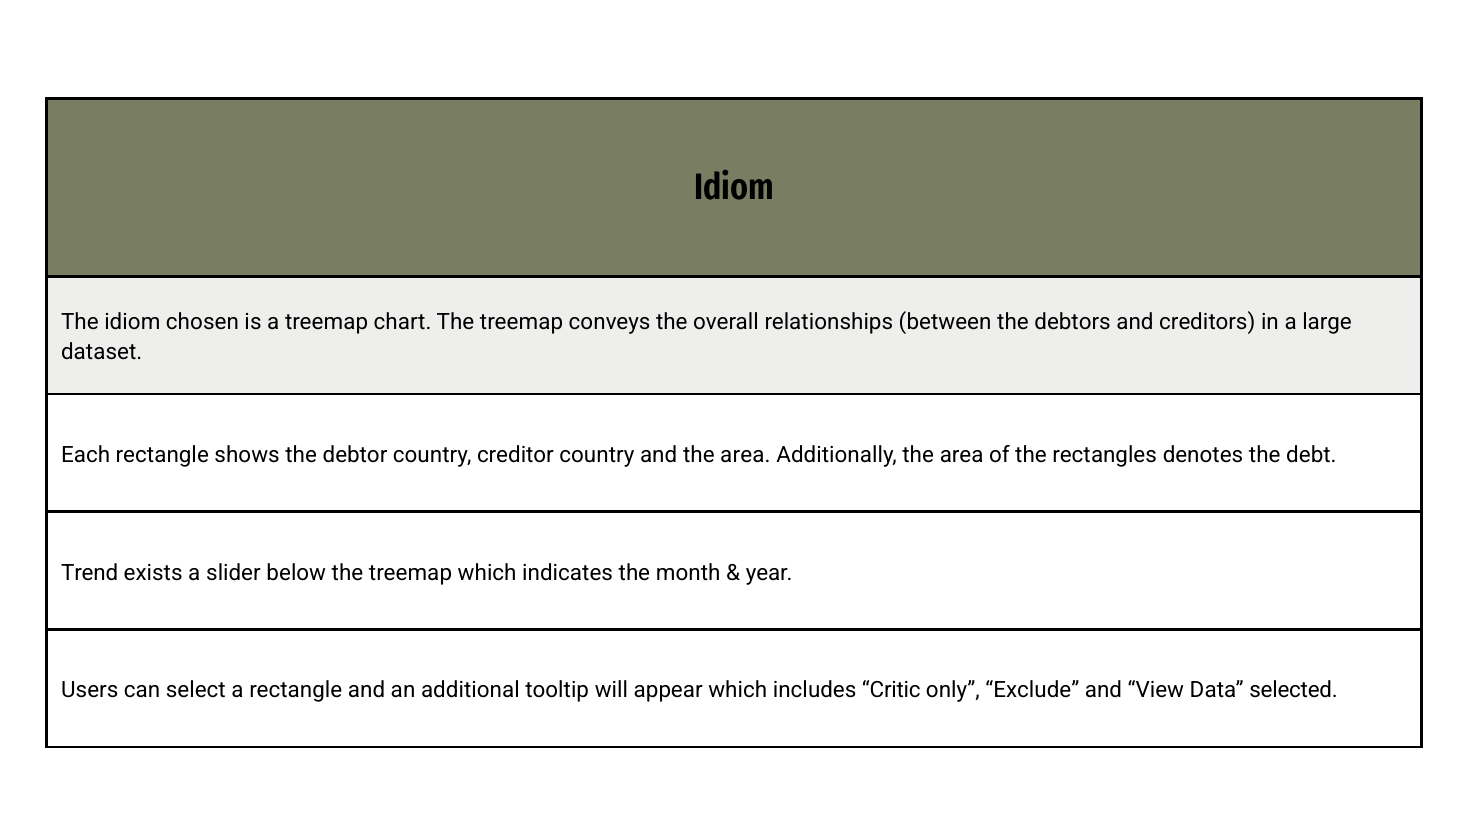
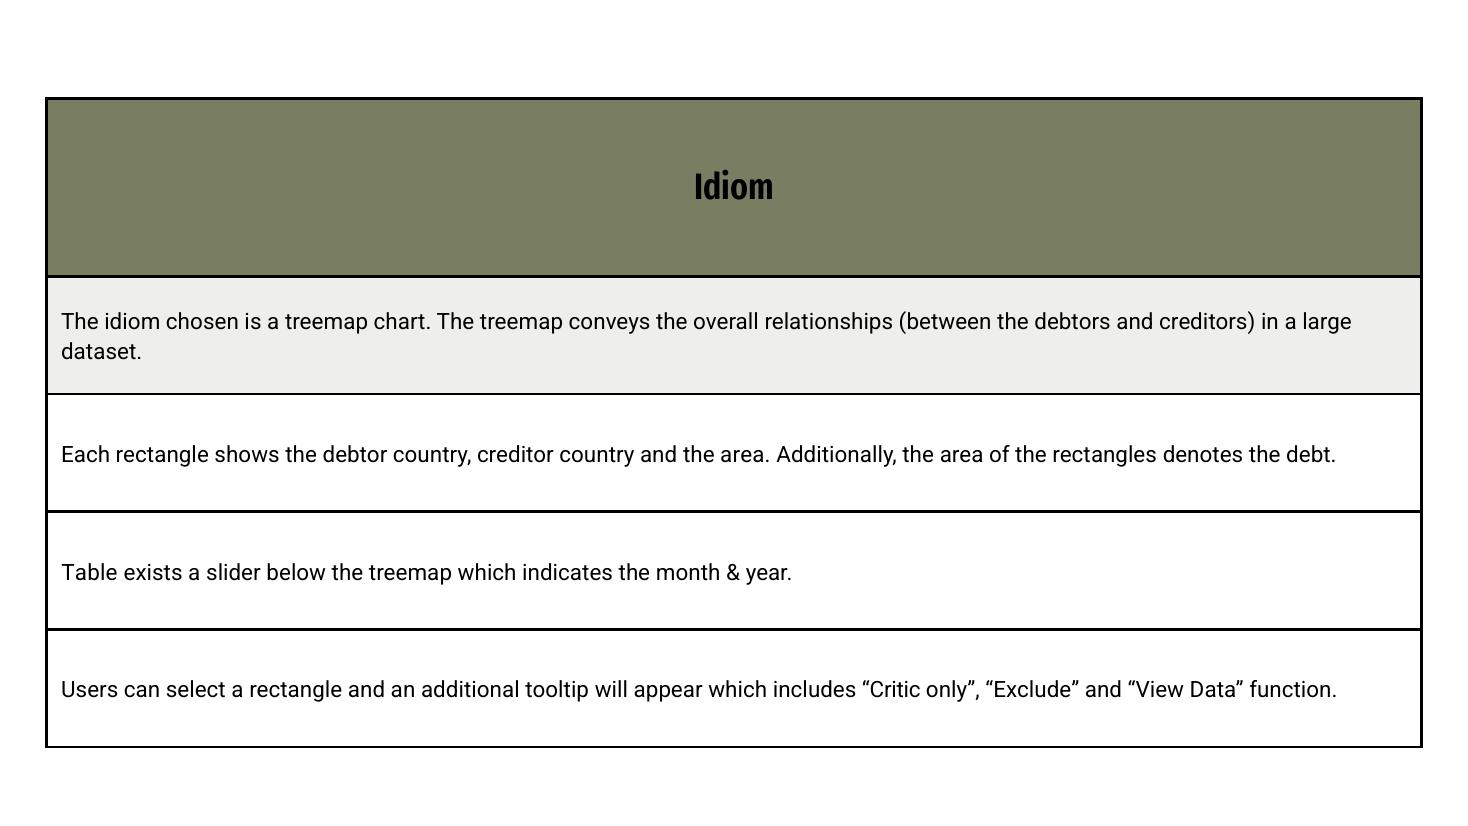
Trend: Trend -> Table (89, 573)
selected: selected -> function (1293, 690)
